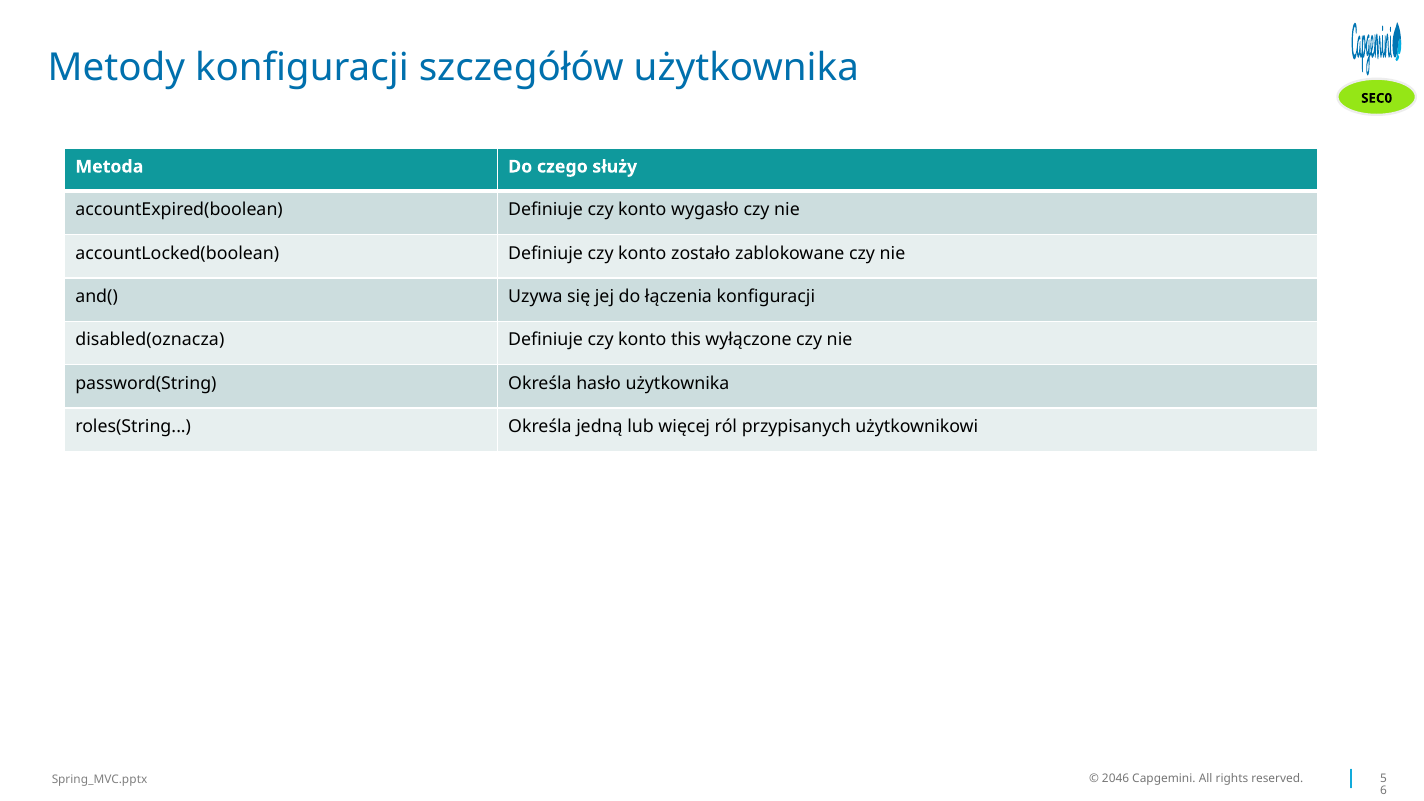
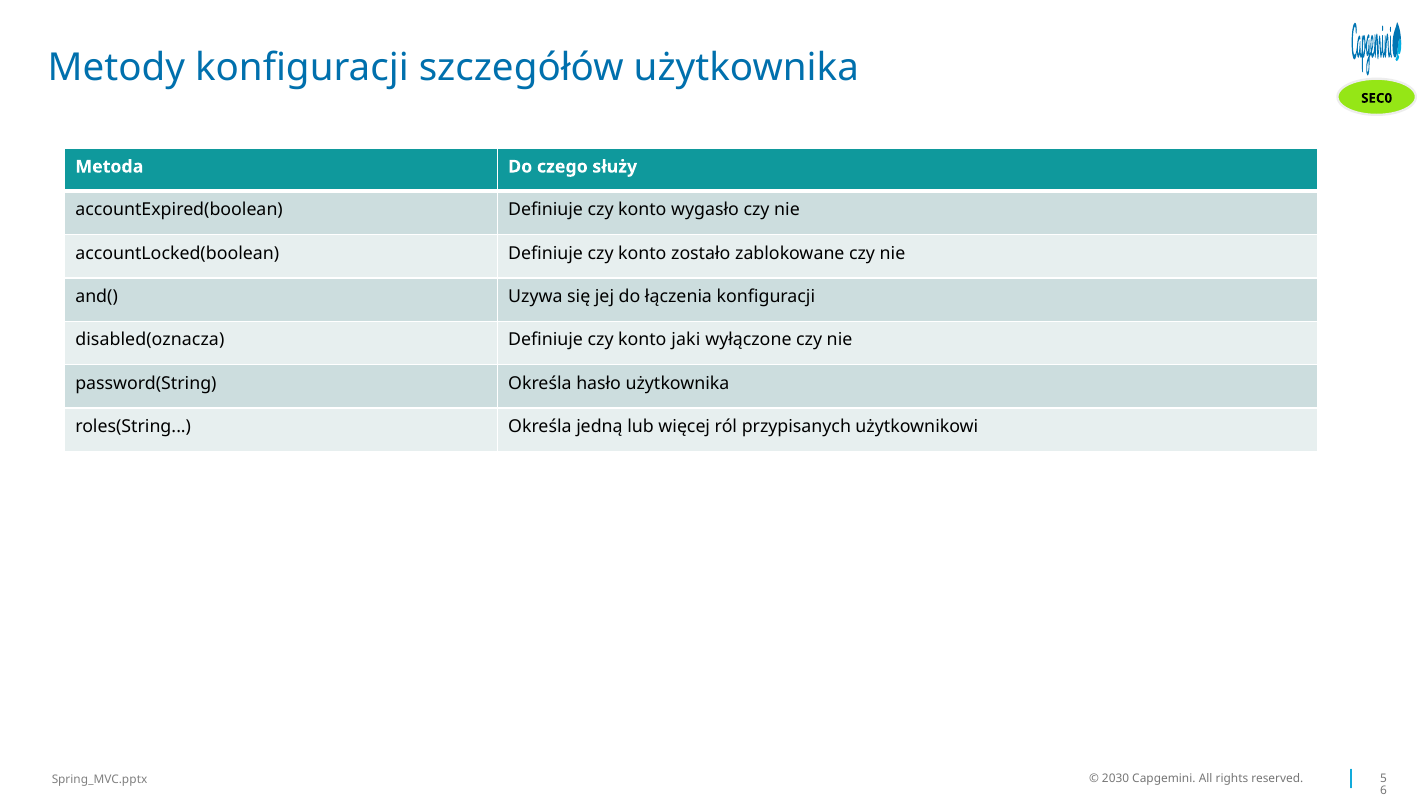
this: this -> jaki (686, 340)
2046: 2046 -> 2030 (1116, 778)
